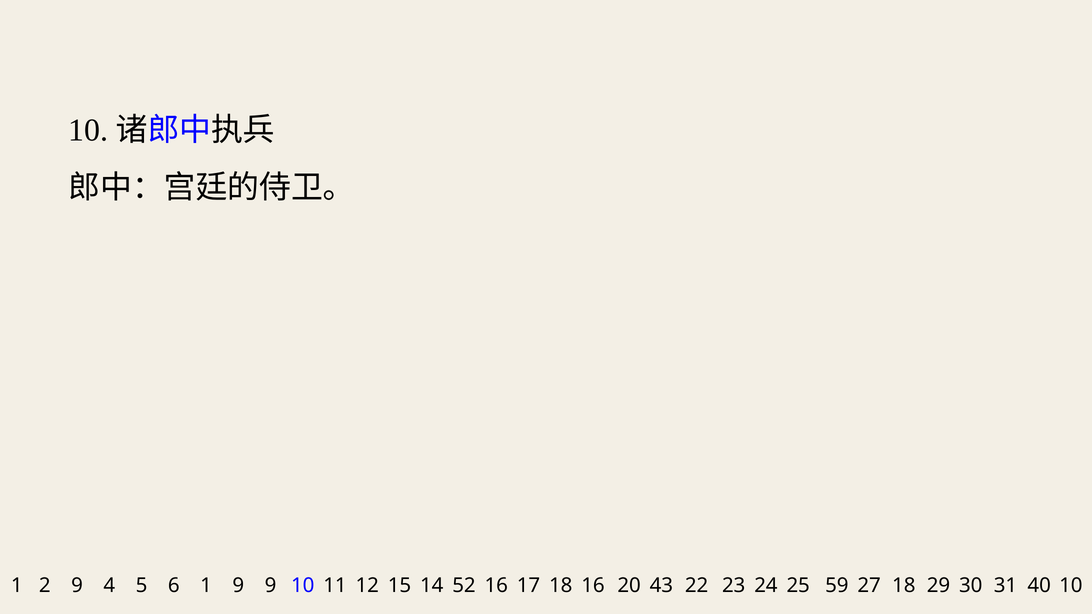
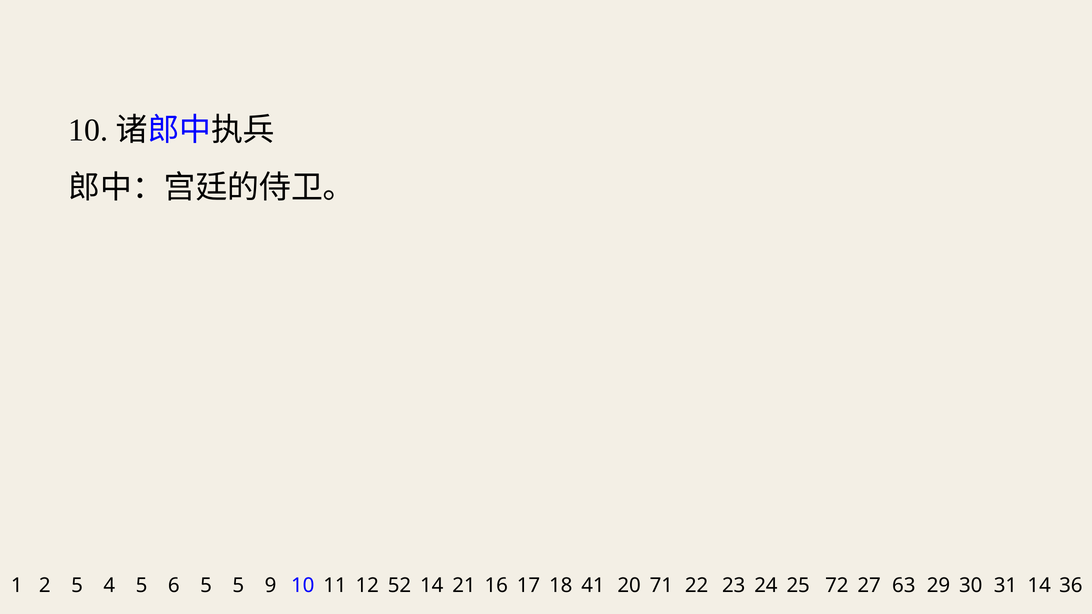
2 9: 9 -> 5 (77, 586)
6 1: 1 -> 5 (206, 586)
5 9: 9 -> 5 (238, 586)
15: 15 -> 52 (400, 586)
52: 52 -> 21 (464, 586)
18 16: 16 -> 41 (593, 586)
43: 43 -> 71 (661, 586)
59: 59 -> 72 (837, 586)
25 18: 18 -> 63 (904, 586)
31 40: 40 -> 14 (1039, 586)
30 10: 10 -> 36 (1071, 586)
